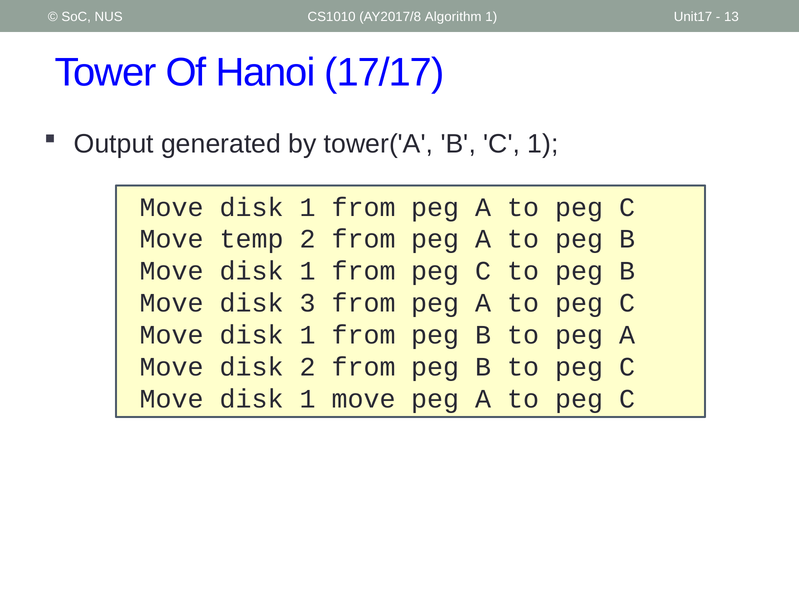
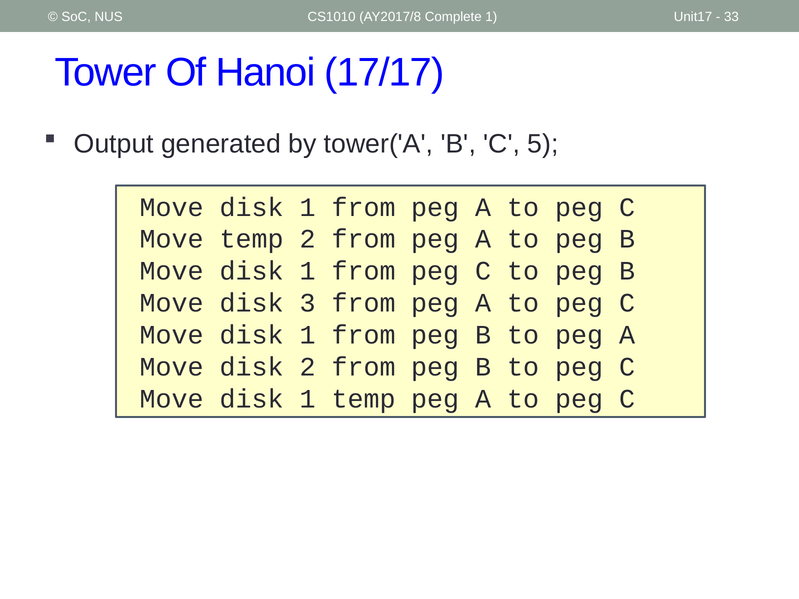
Algorithm: Algorithm -> Complete (453, 17)
13: 13 -> 33 (731, 17)
C 1: 1 -> 5 (543, 144)
disk 1 move: move -> temp (364, 399)
